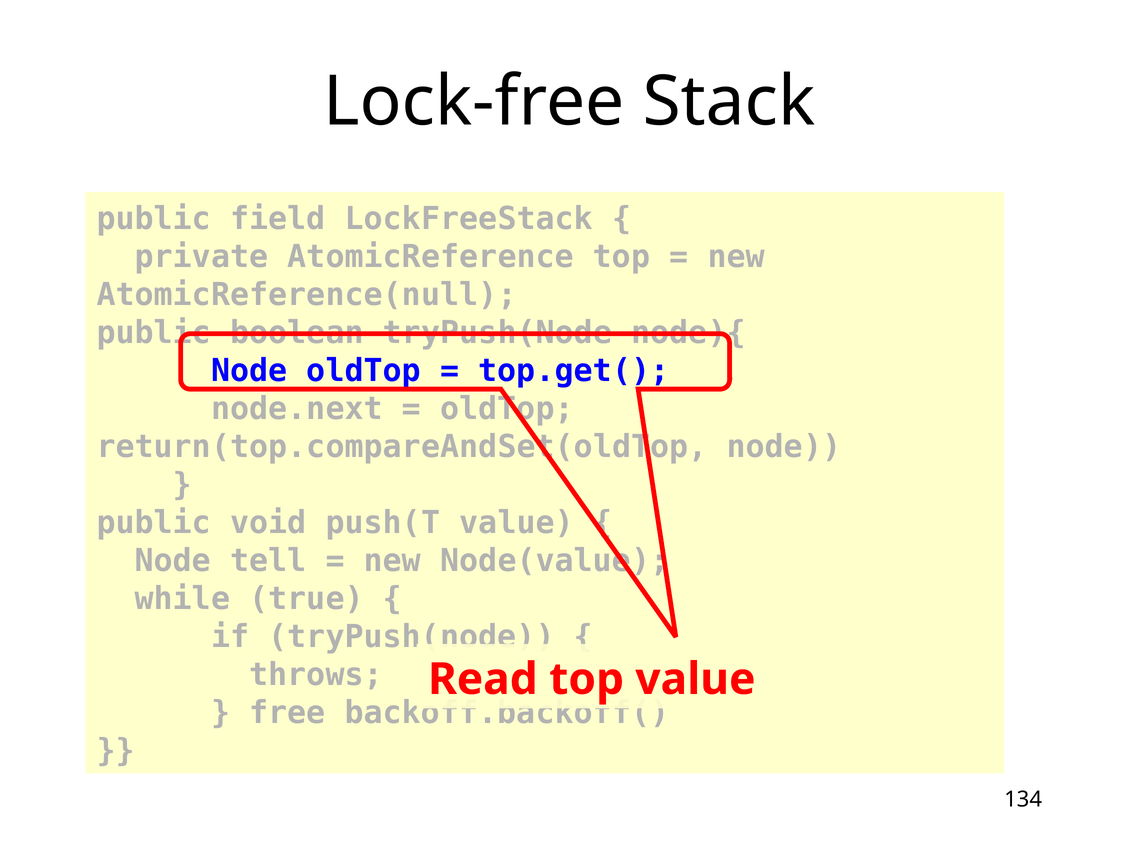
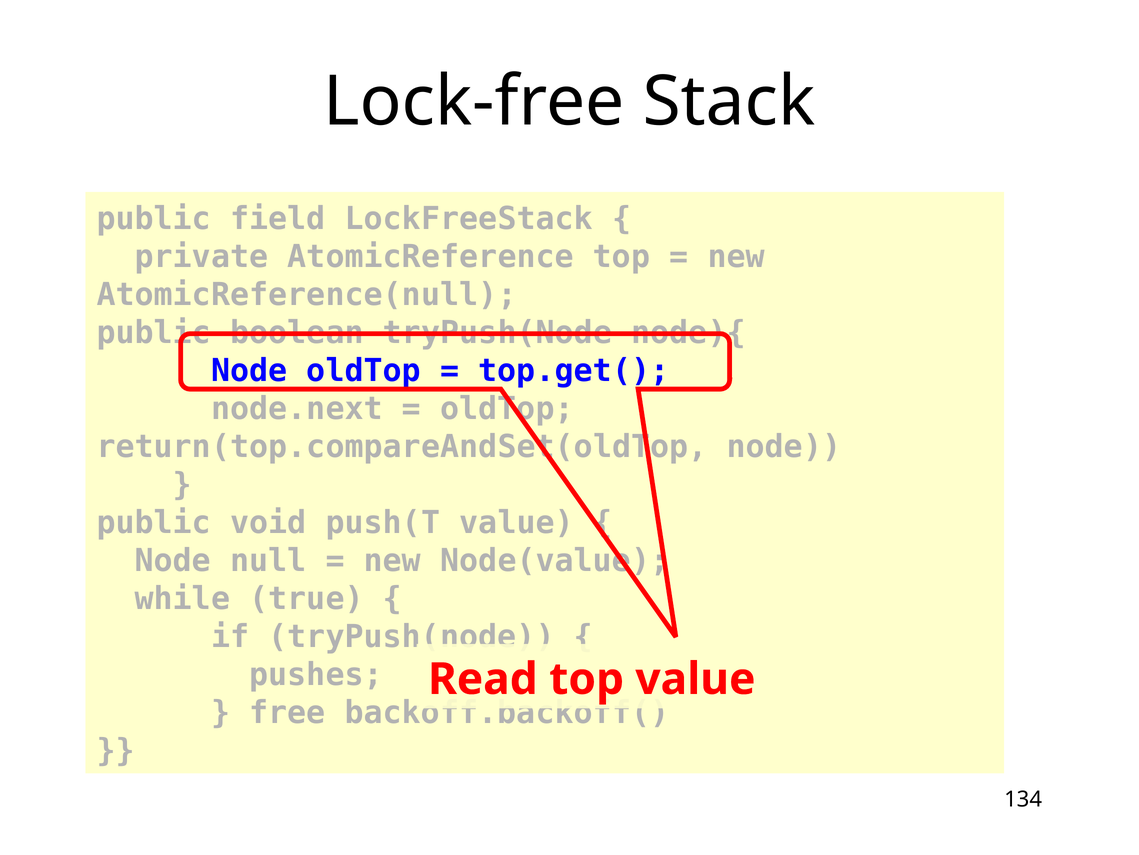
tell: tell -> null (268, 560)
throws: throws -> pushes (316, 674)
